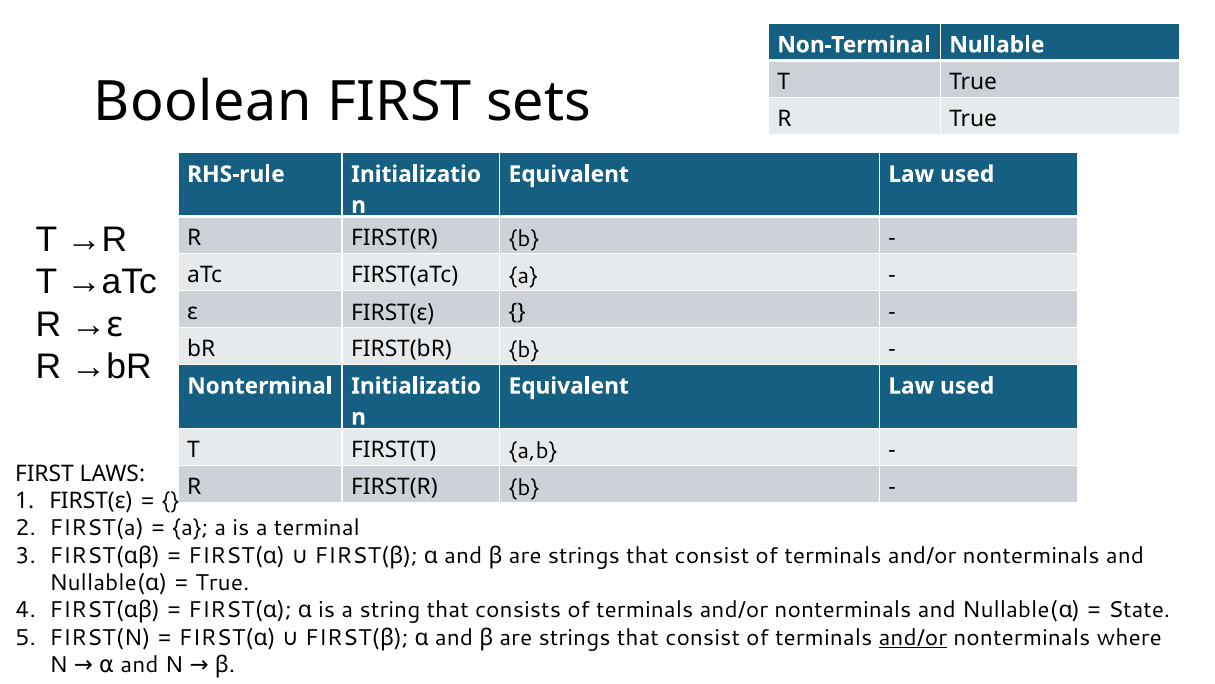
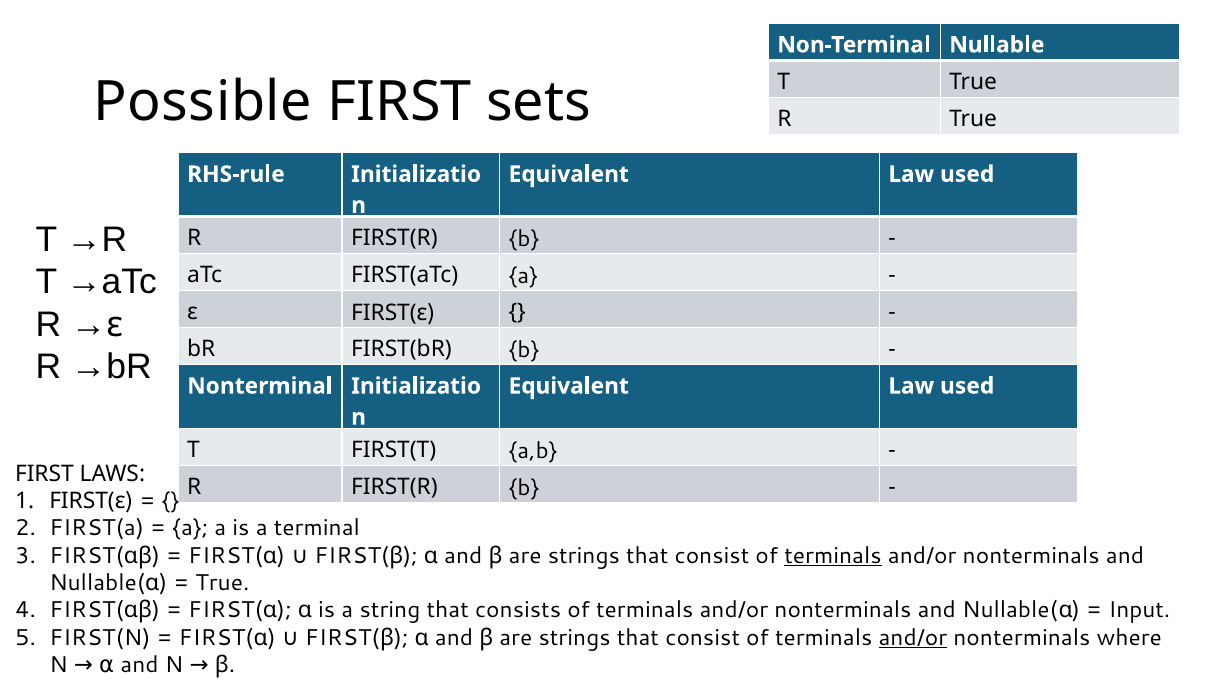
Boolean: Boolean -> Possible (203, 102)
terminals underline: none -> present (833, 555)
State: State -> Input (1139, 610)
